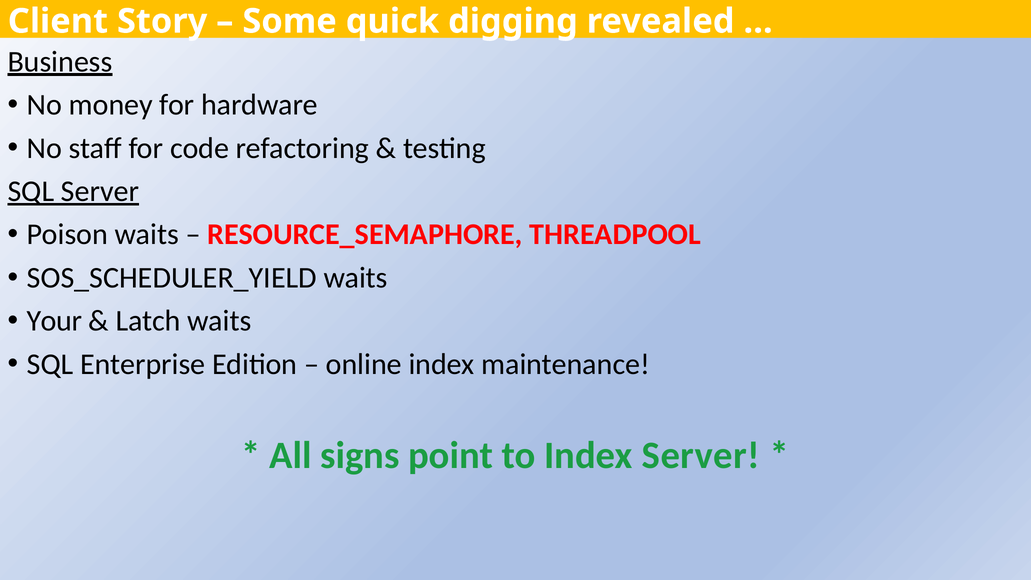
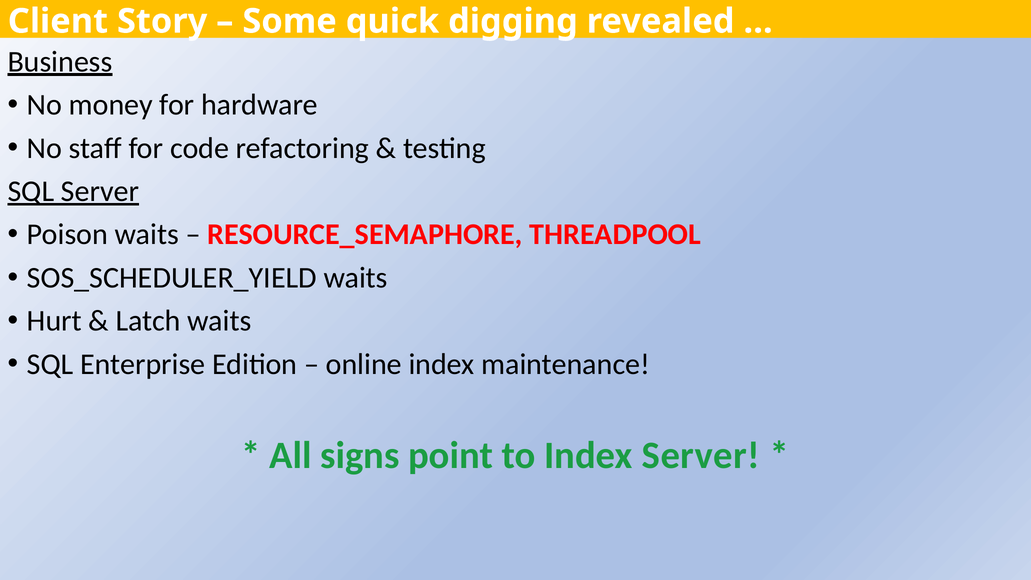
Your: Your -> Hurt (54, 321)
